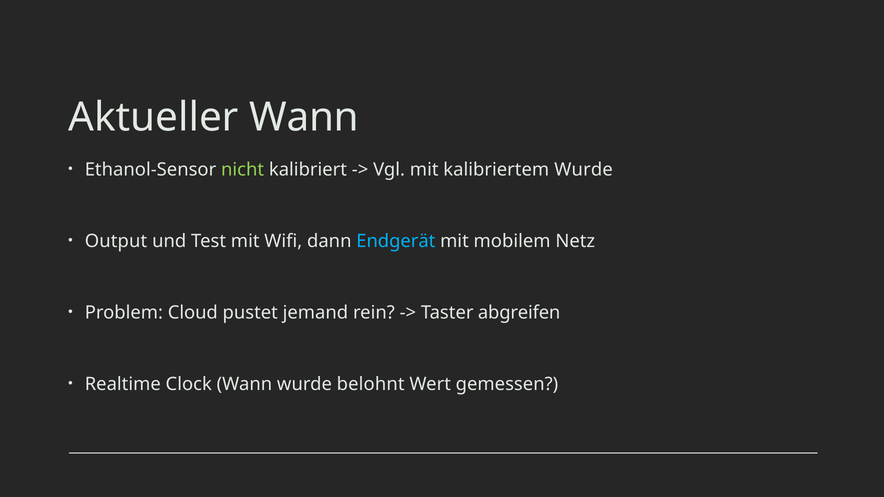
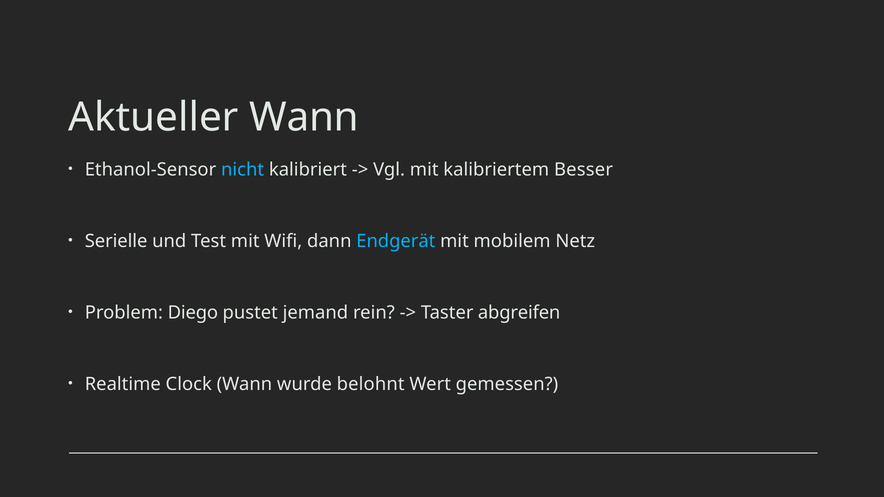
nicht colour: light green -> light blue (243, 170)
kalibriertem Wurde: Wurde -> Besser (584, 170)
Output: Output -> Serielle (116, 241)
Cloud: Cloud -> Diego (193, 313)
